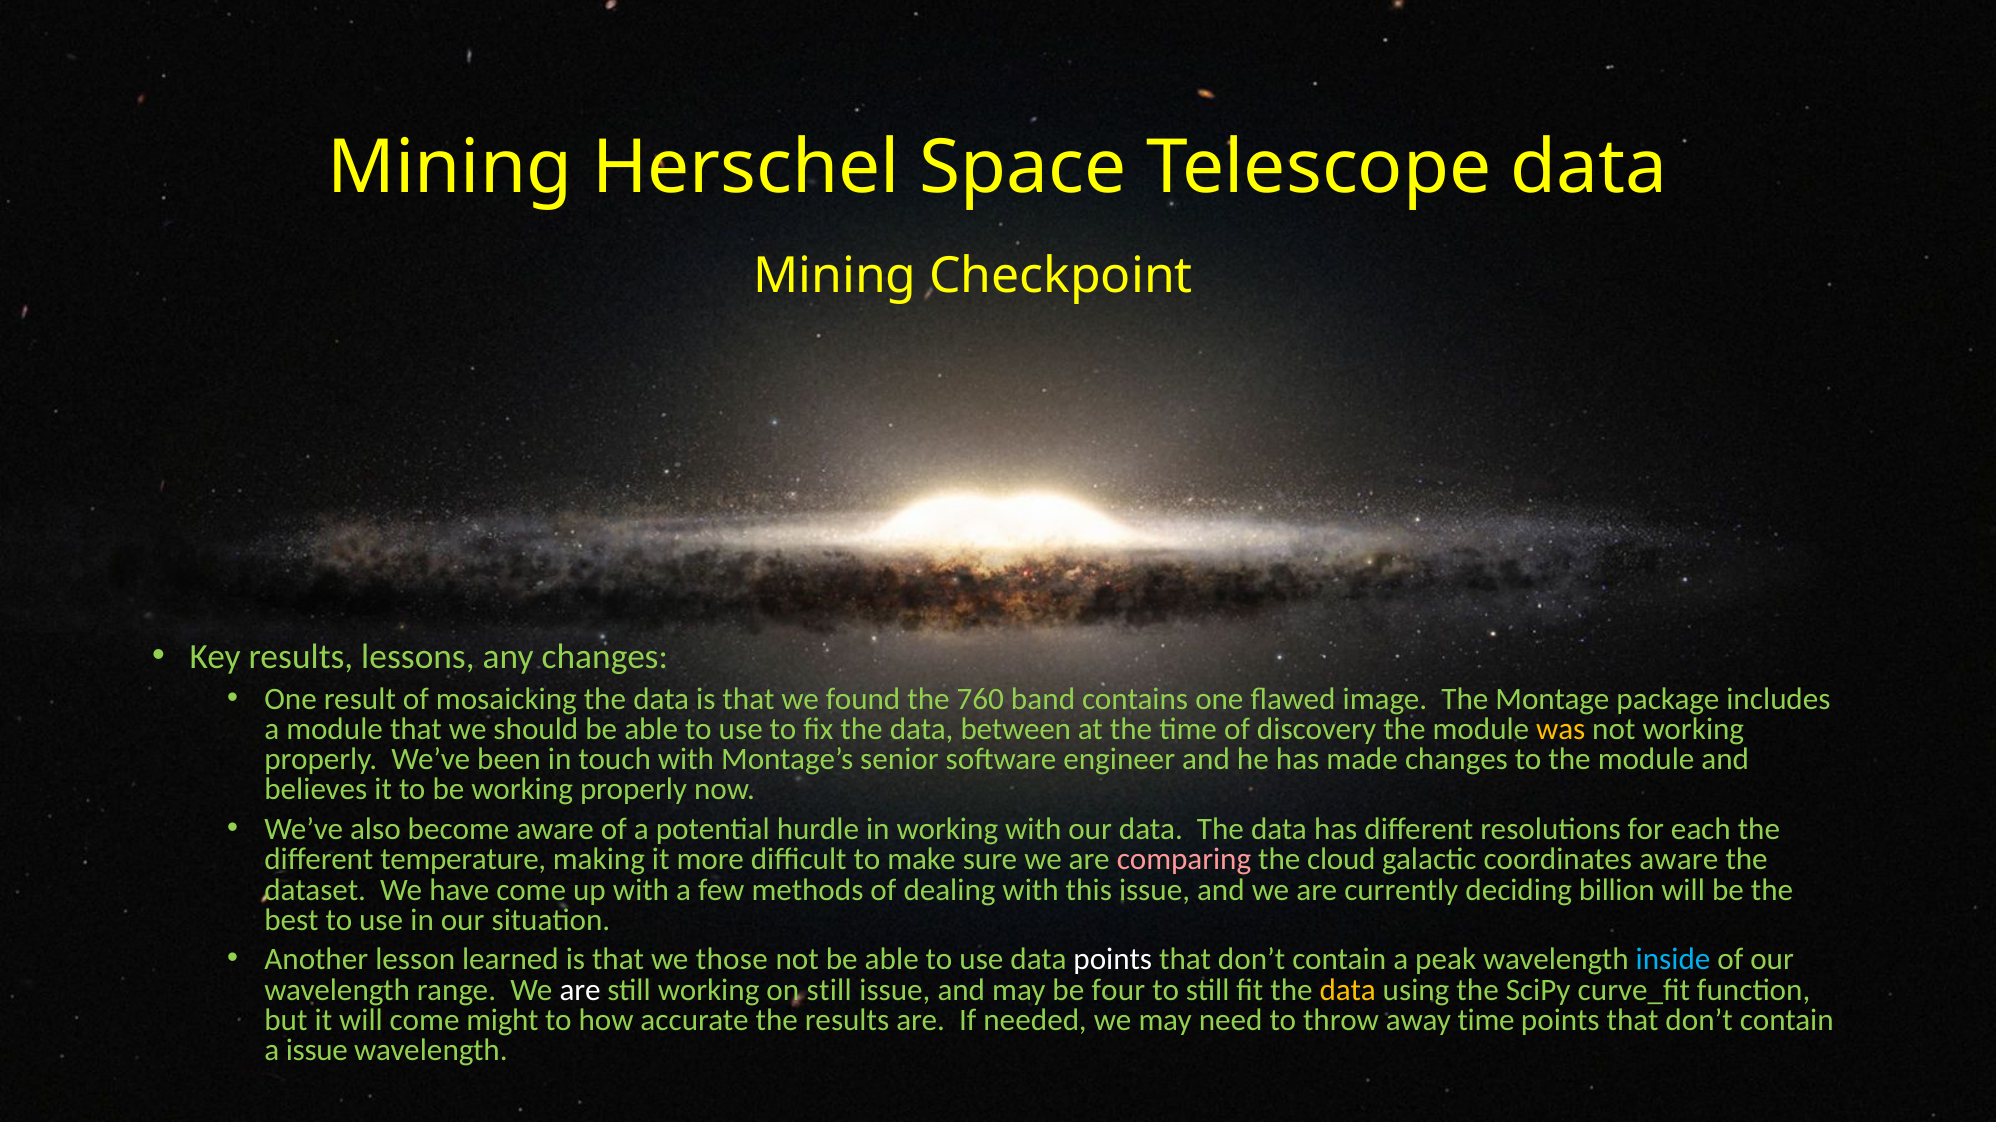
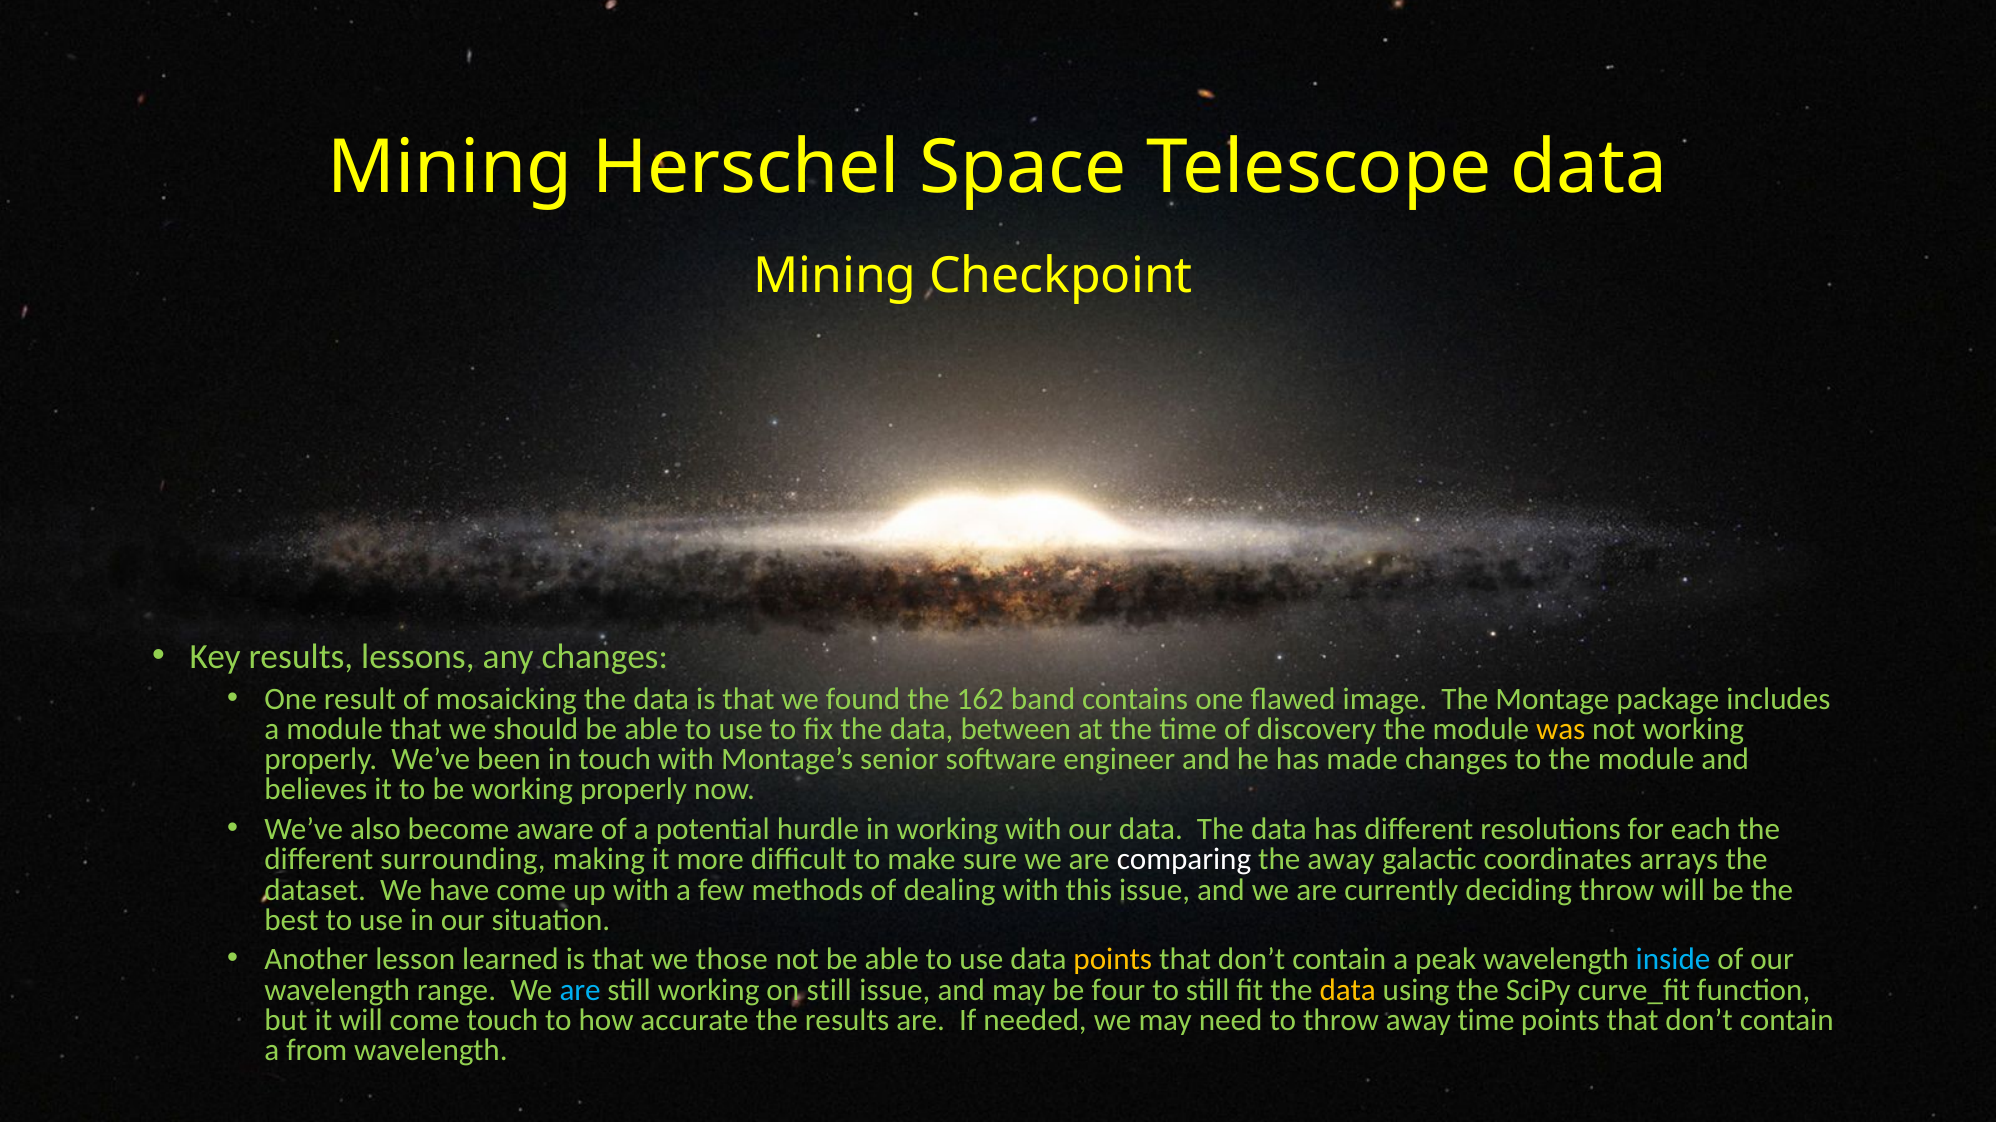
760: 760 -> 162 (980, 699)
temperature: temperature -> surrounding (463, 860)
comparing colour: pink -> white (1184, 860)
the cloud: cloud -> away (1341, 860)
coordinates aware: aware -> arrays (1679, 860)
deciding billion: billion -> throw (1617, 890)
points colour: white -> yellow (1113, 960)
are colour: white -> light blue (580, 991)
come might: might -> touch (503, 1021)
a issue: issue -> from (317, 1051)
